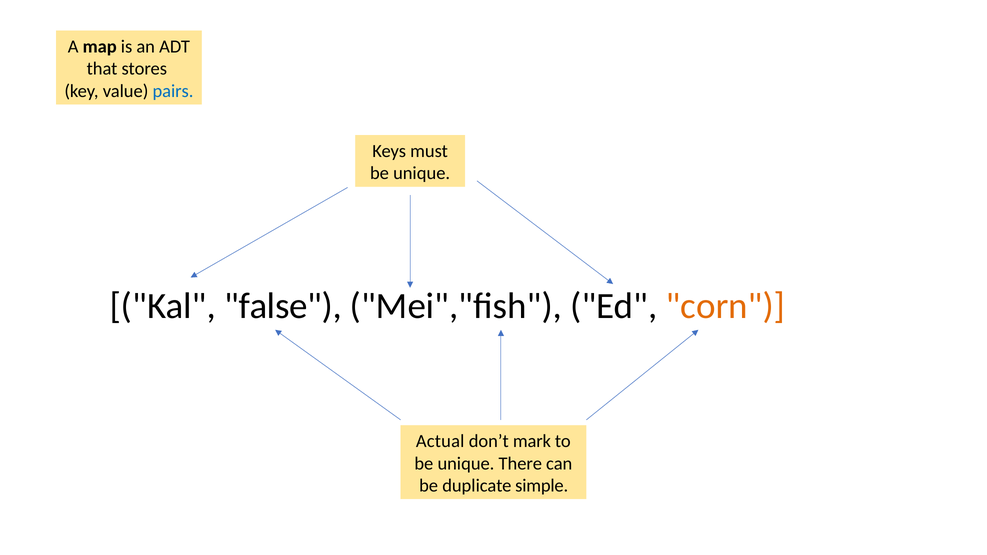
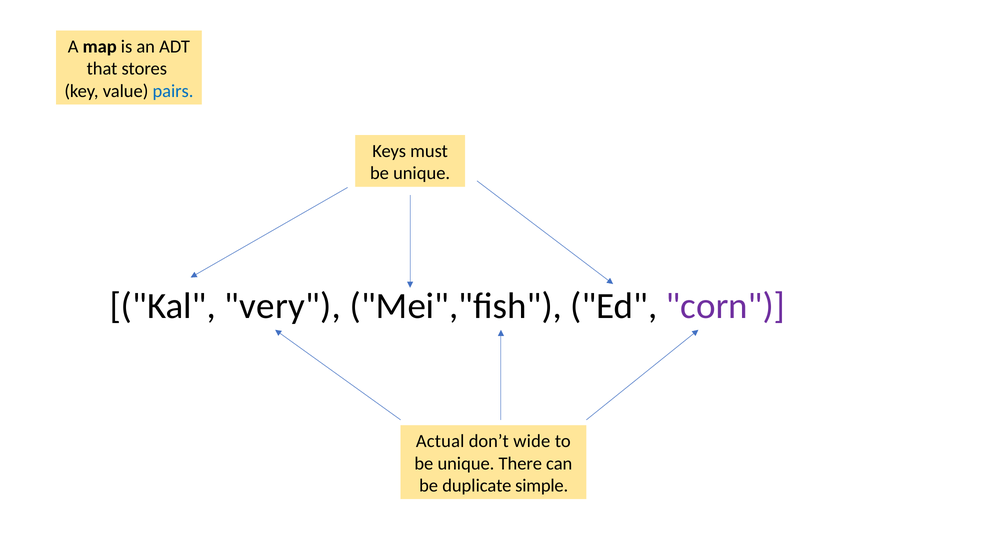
false: false -> very (283, 306)
corn colour: orange -> purple (725, 306)
mark: mark -> wide (532, 441)
